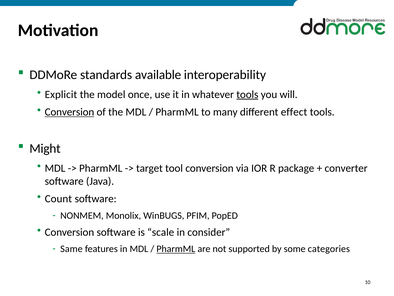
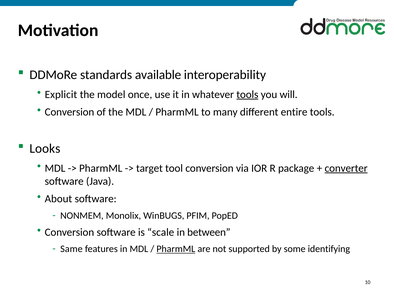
Conversion underline: present -> none (69, 112)
effect: effect -> entire (294, 112)
Might: Might -> Looks (45, 148)
converter underline: none -> present (346, 168)
Count: Count -> About (58, 199)
consider: consider -> between (209, 232)
categories: categories -> identifying (329, 249)
